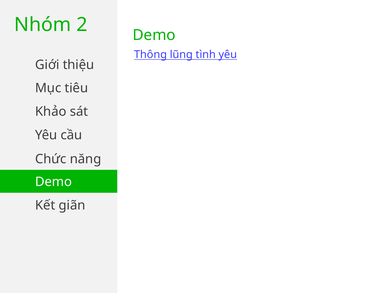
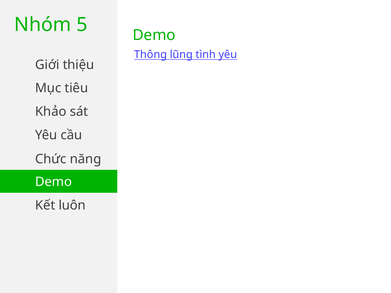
2: 2 -> 5 (82, 25)
giãn: giãn -> luôn (72, 206)
